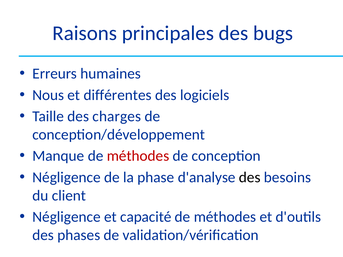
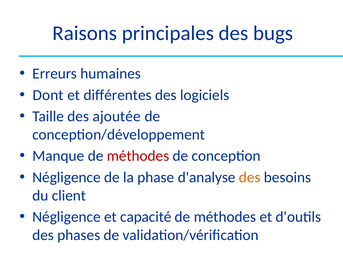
Nous: Nous -> Dont (48, 95)
charges: charges -> ajoutée (117, 116)
des colour: black -> orange (250, 177)
